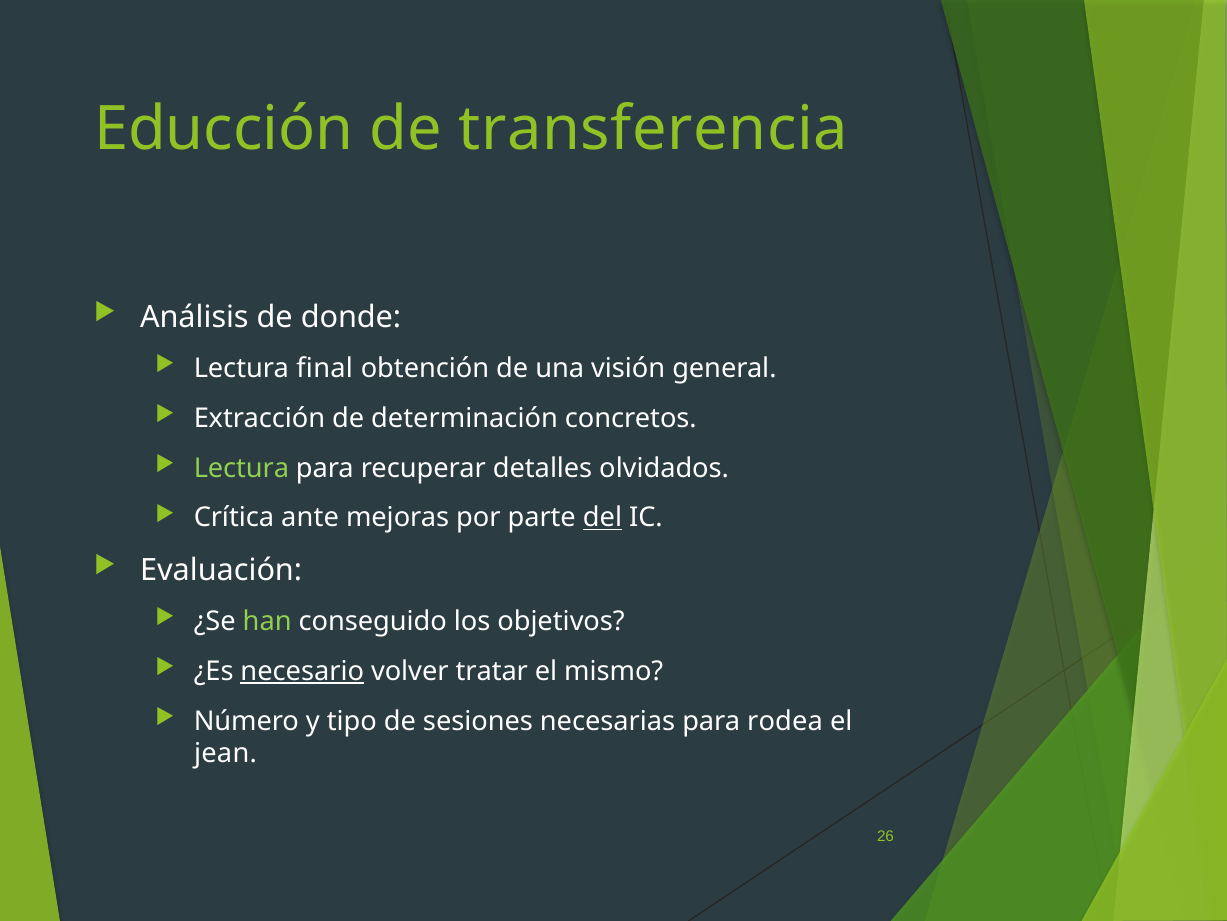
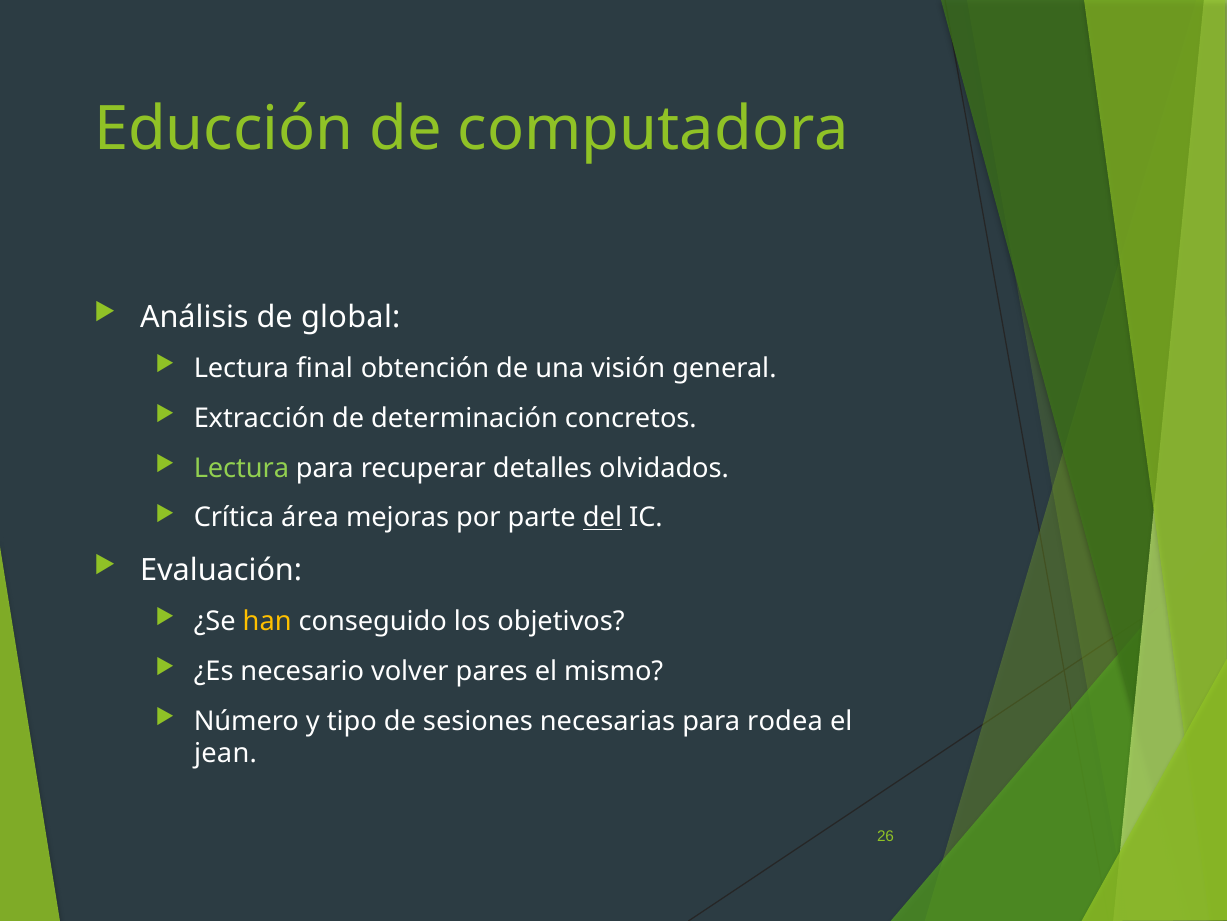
transferencia: transferencia -> computadora (653, 129)
donde: donde -> global (351, 317)
ante: ante -> área (310, 517)
han colour: light green -> yellow (267, 621)
necesario underline: present -> none (302, 671)
tratar: tratar -> pares (492, 671)
